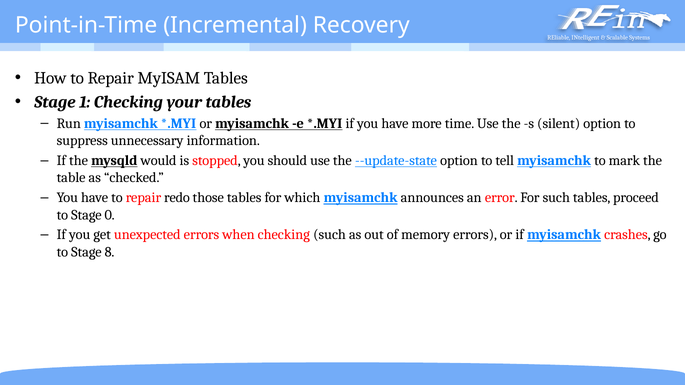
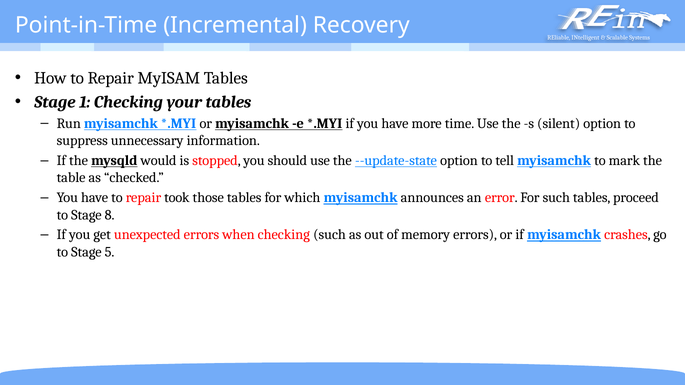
redo: redo -> took (177, 198)
0: 0 -> 8 (110, 215)
8: 8 -> 5 (109, 252)
